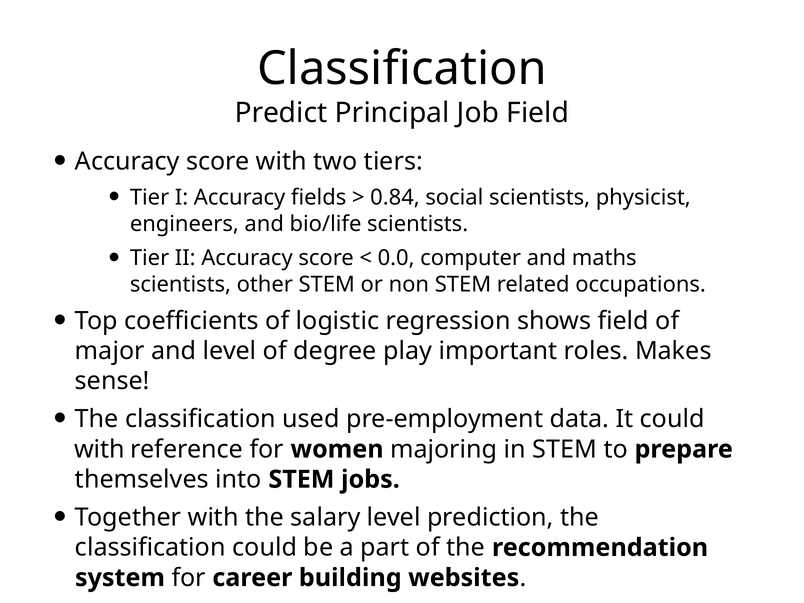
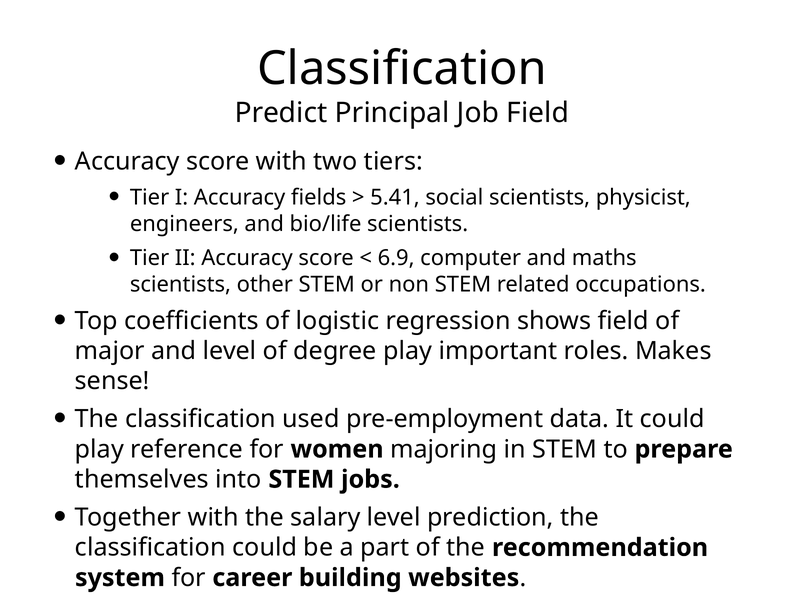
0.84: 0.84 -> 5.41 (395, 197)
0.0: 0.0 -> 6.9 (396, 258)
with: with -> play (99, 449)
